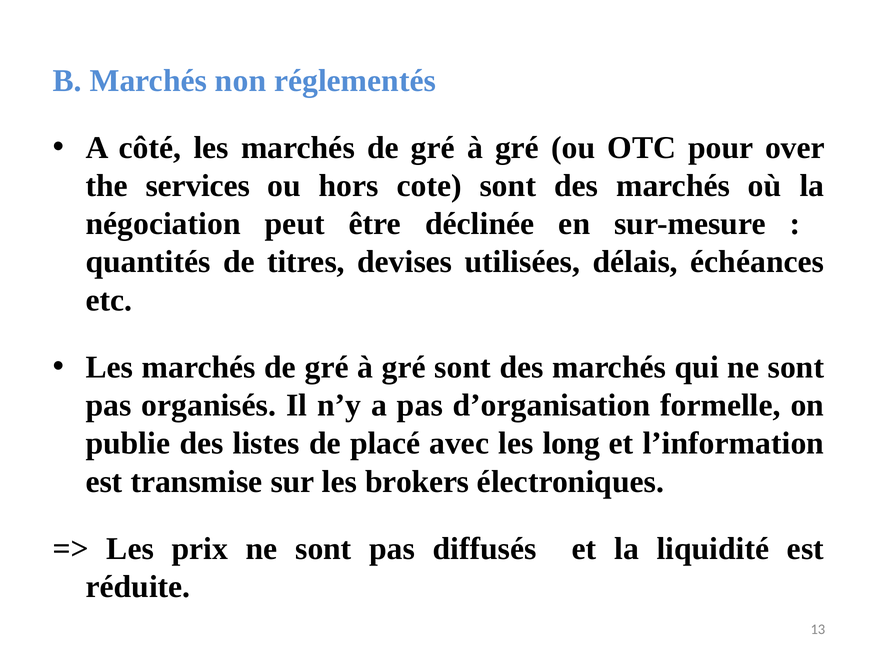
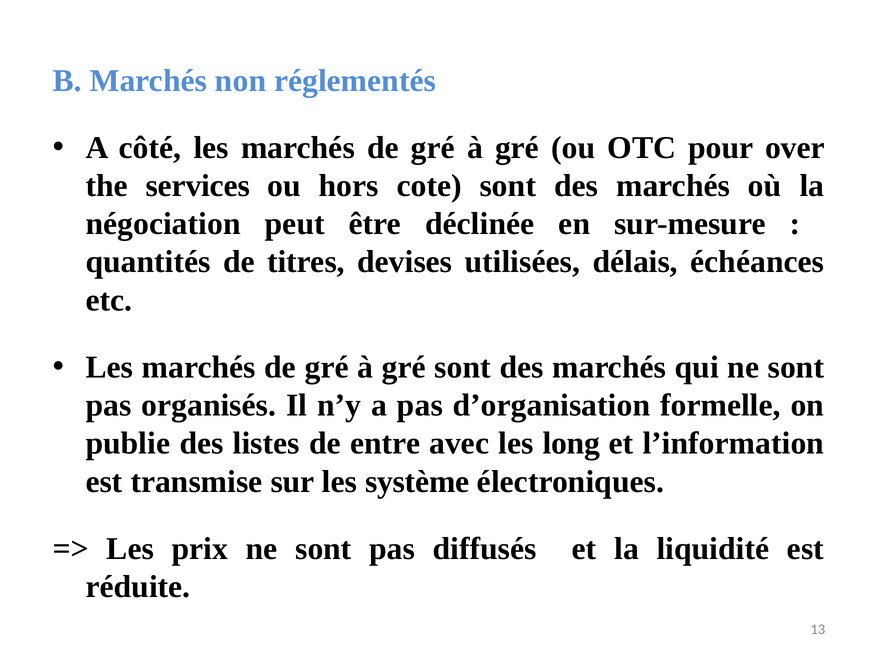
placé: placé -> entre (385, 443)
brokers: brokers -> système (417, 481)
